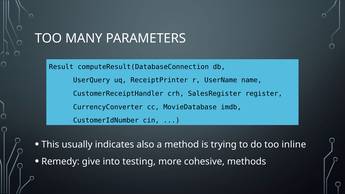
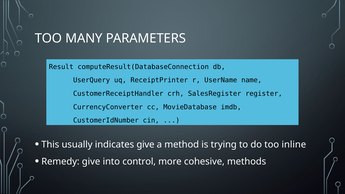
indicates also: also -> give (145, 145)
testing: testing -> control (139, 162)
